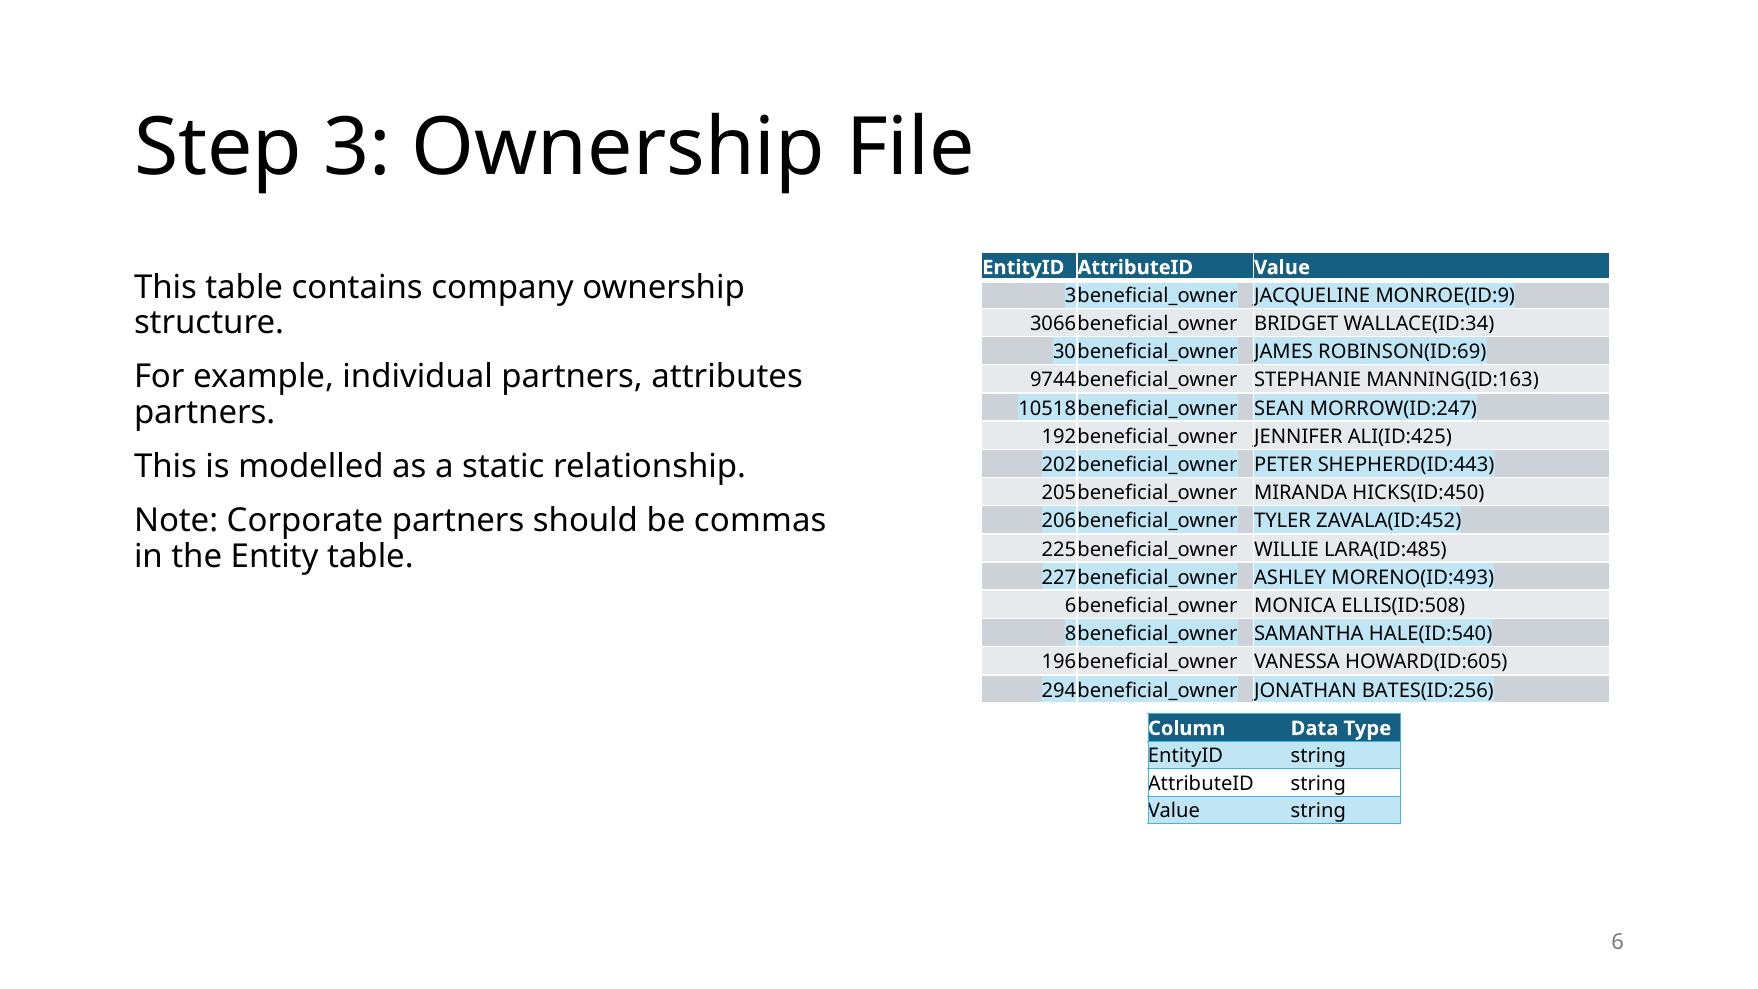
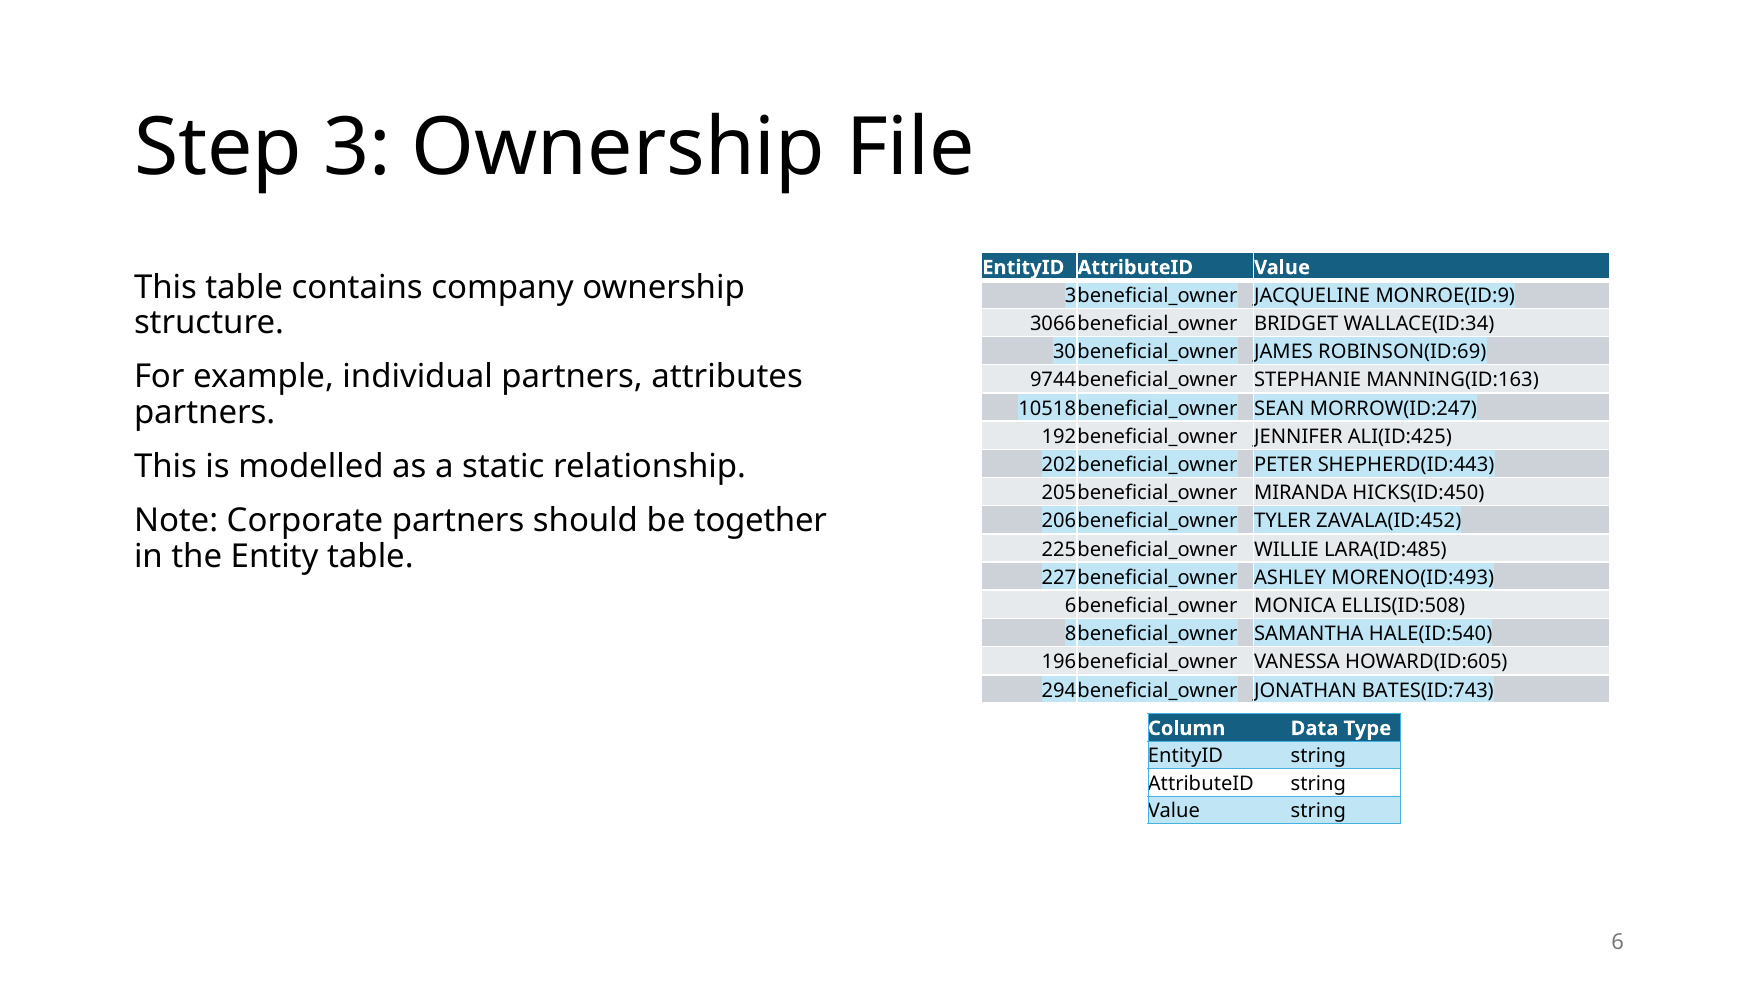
commas: commas -> together (760, 520)
BATES(ID:256: BATES(ID:256 -> BATES(ID:743 (1428, 690)
